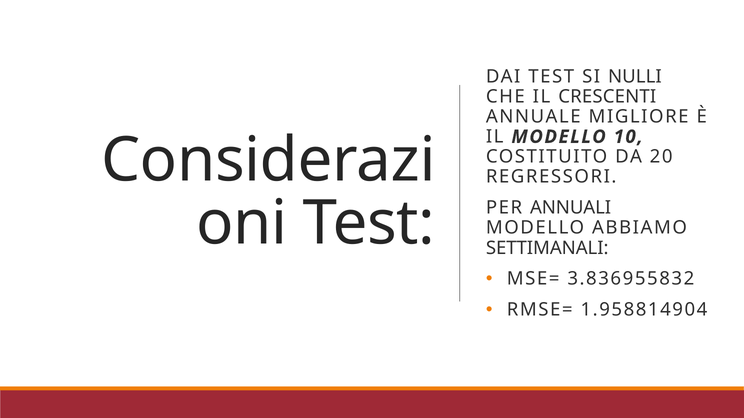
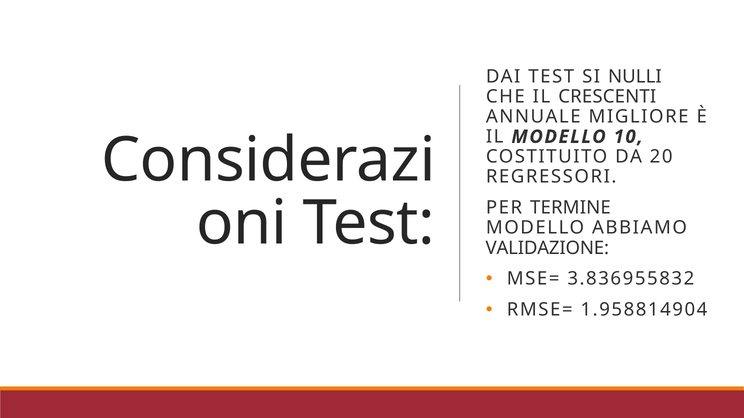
ANNUALI: ANNUALI -> TERMINE (570, 208)
SETTIMANALI: SETTIMANALI -> VALIDAZIONE (547, 248)
